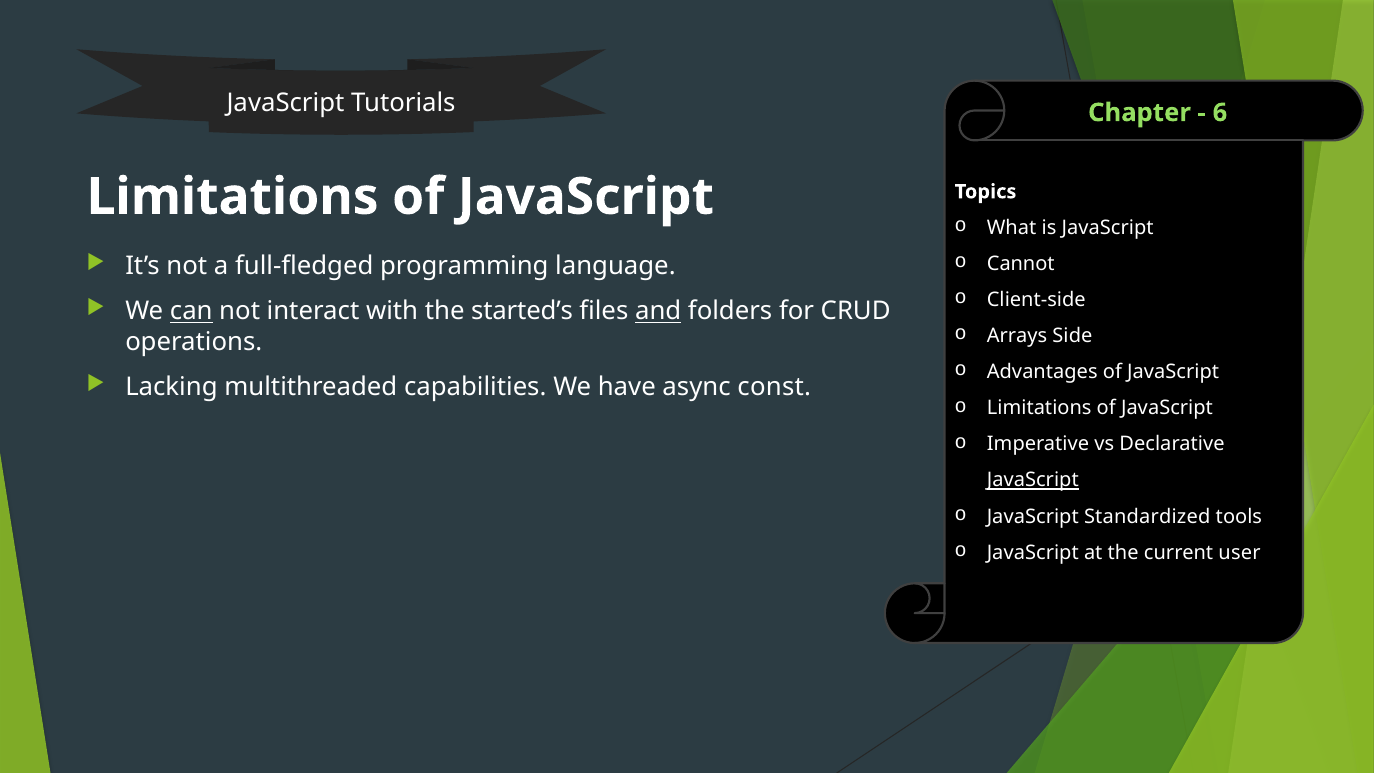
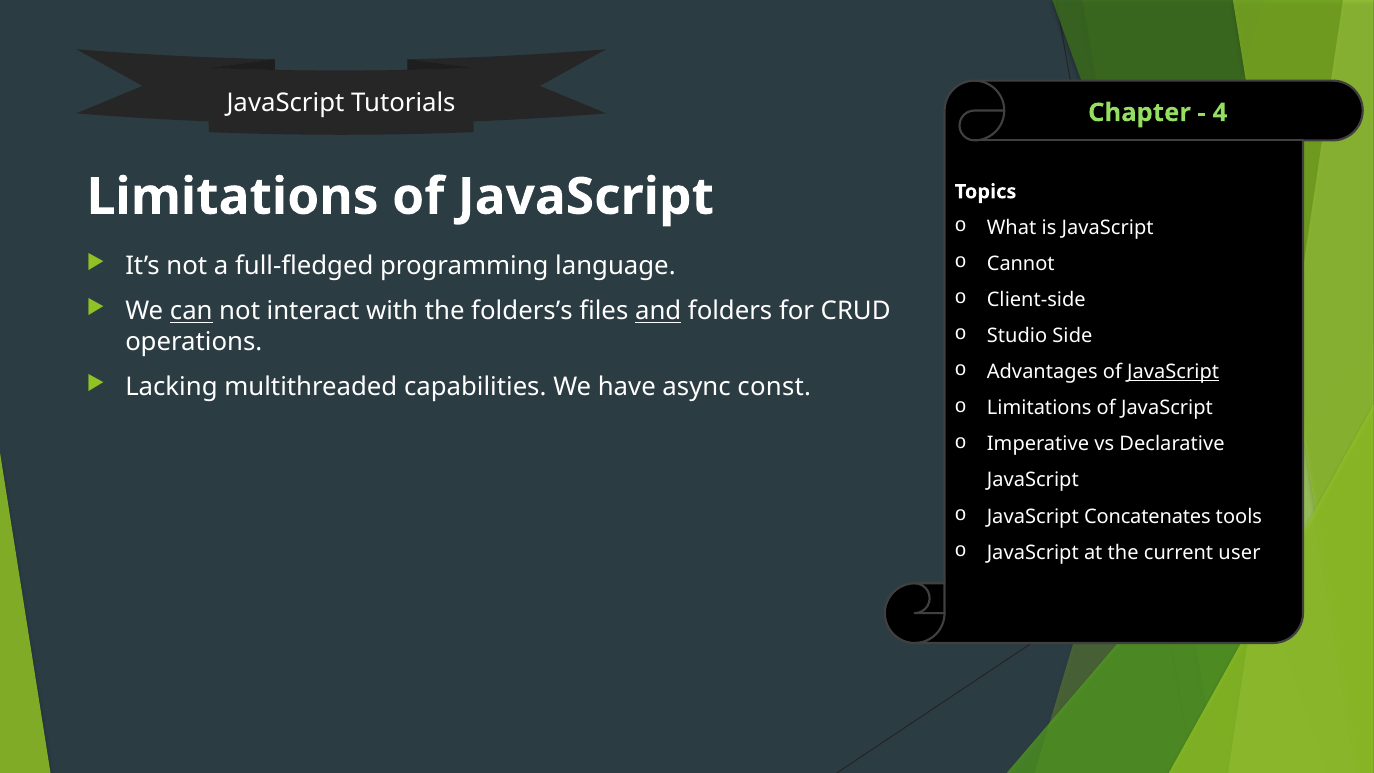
6: 6 -> 4 (1220, 113)
started’s: started’s -> folders’s (522, 311)
Arrays: Arrays -> Studio (1017, 336)
JavaScript underline: none -> present (1173, 372)
JavaScript underline: present -> none (1033, 480)
Standardized: Standardized -> Concatenates (1147, 516)
